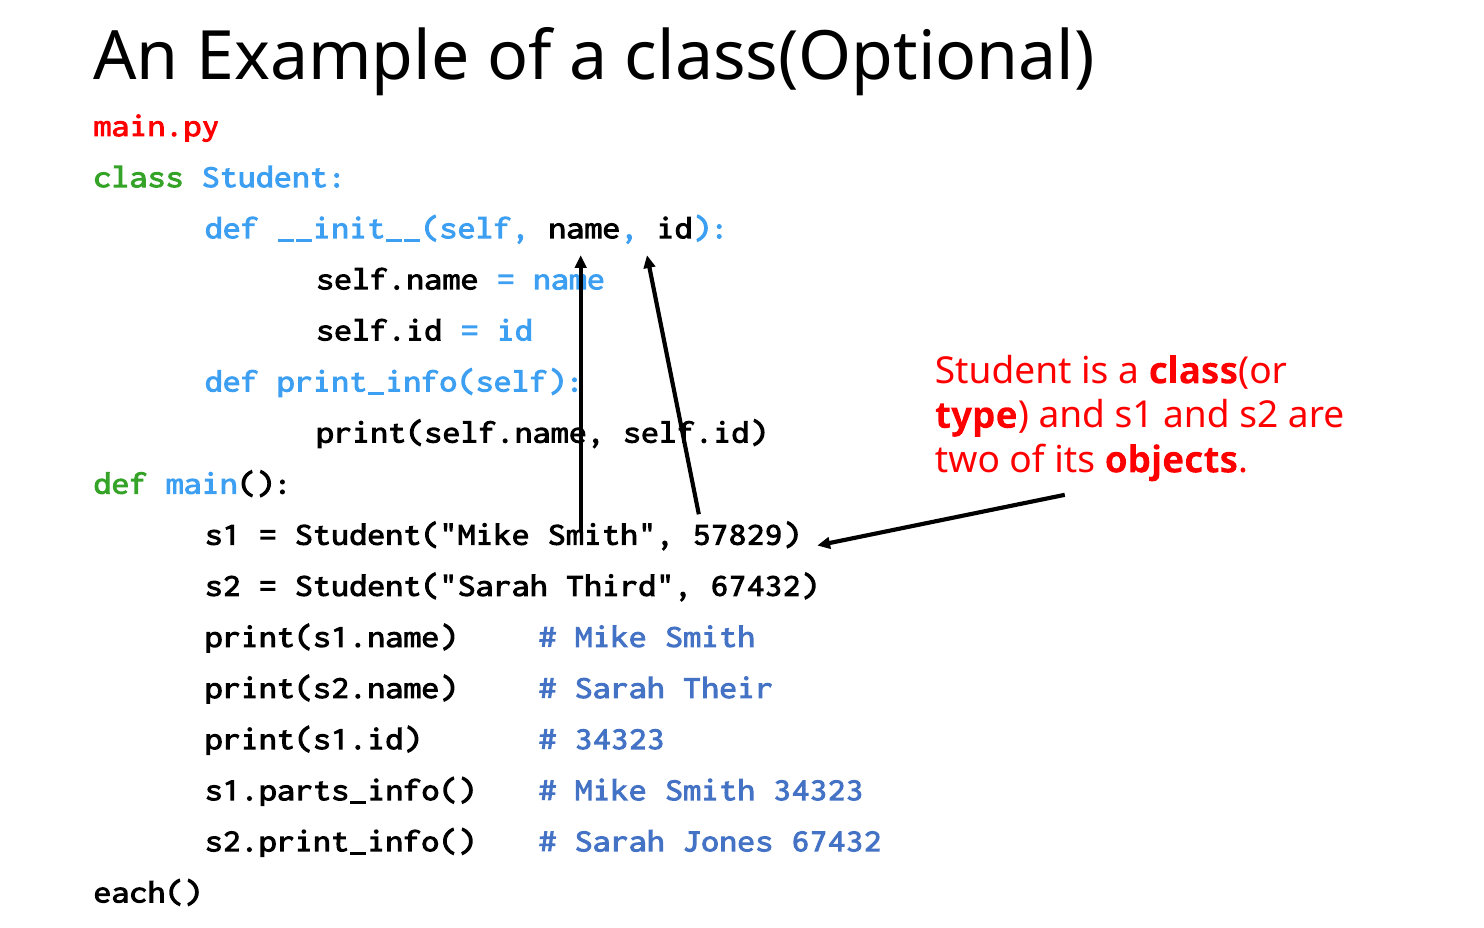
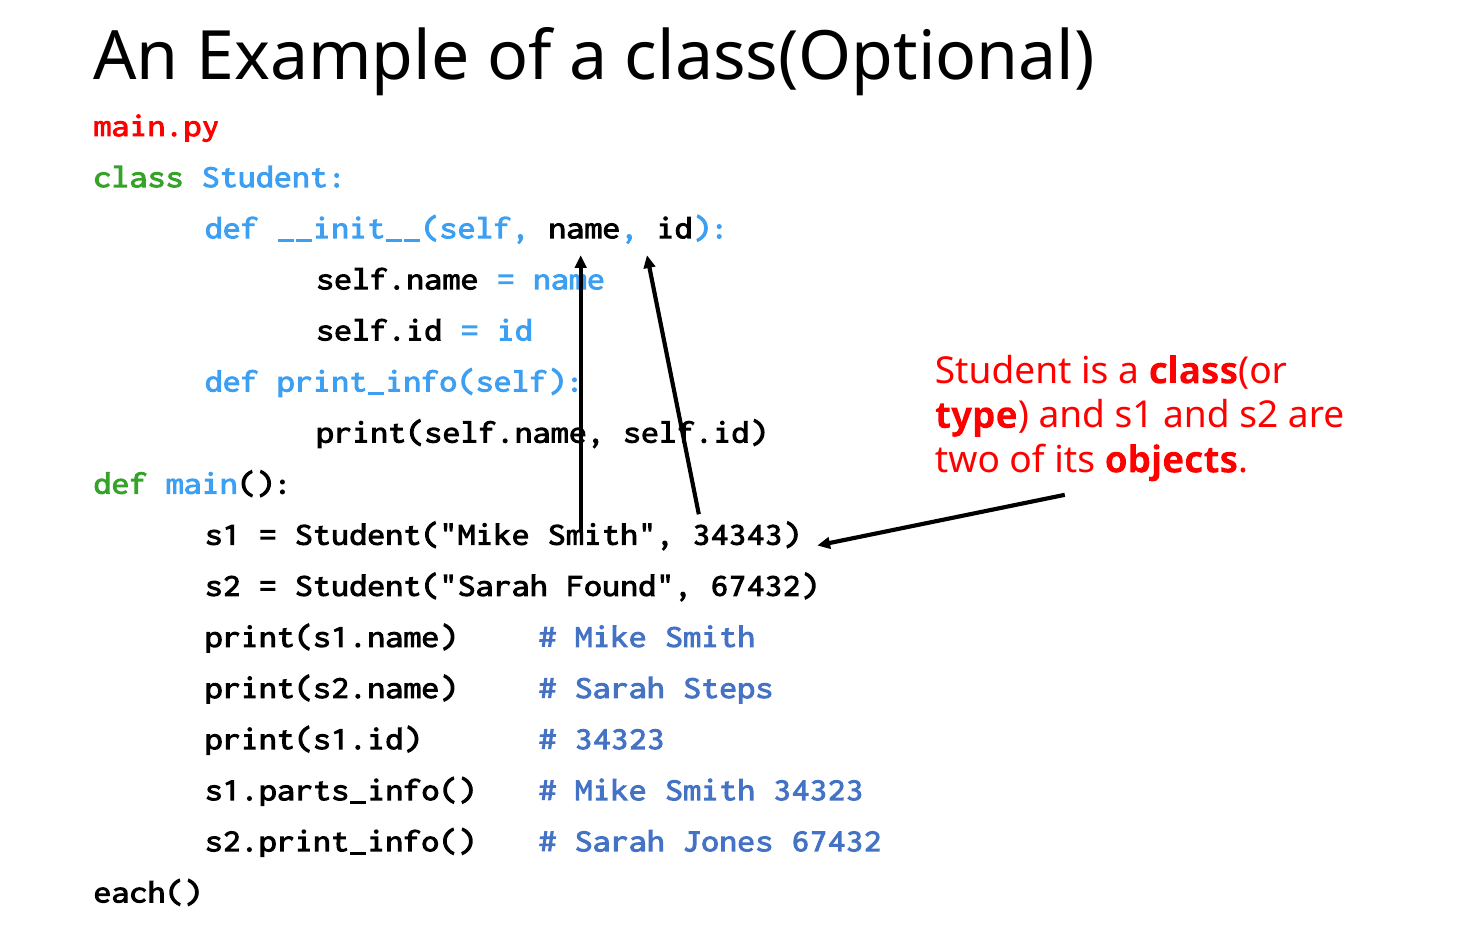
57829: 57829 -> 34343 (747, 534)
Third: Third -> Found (629, 585)
Their: Their -> Steps (728, 687)
